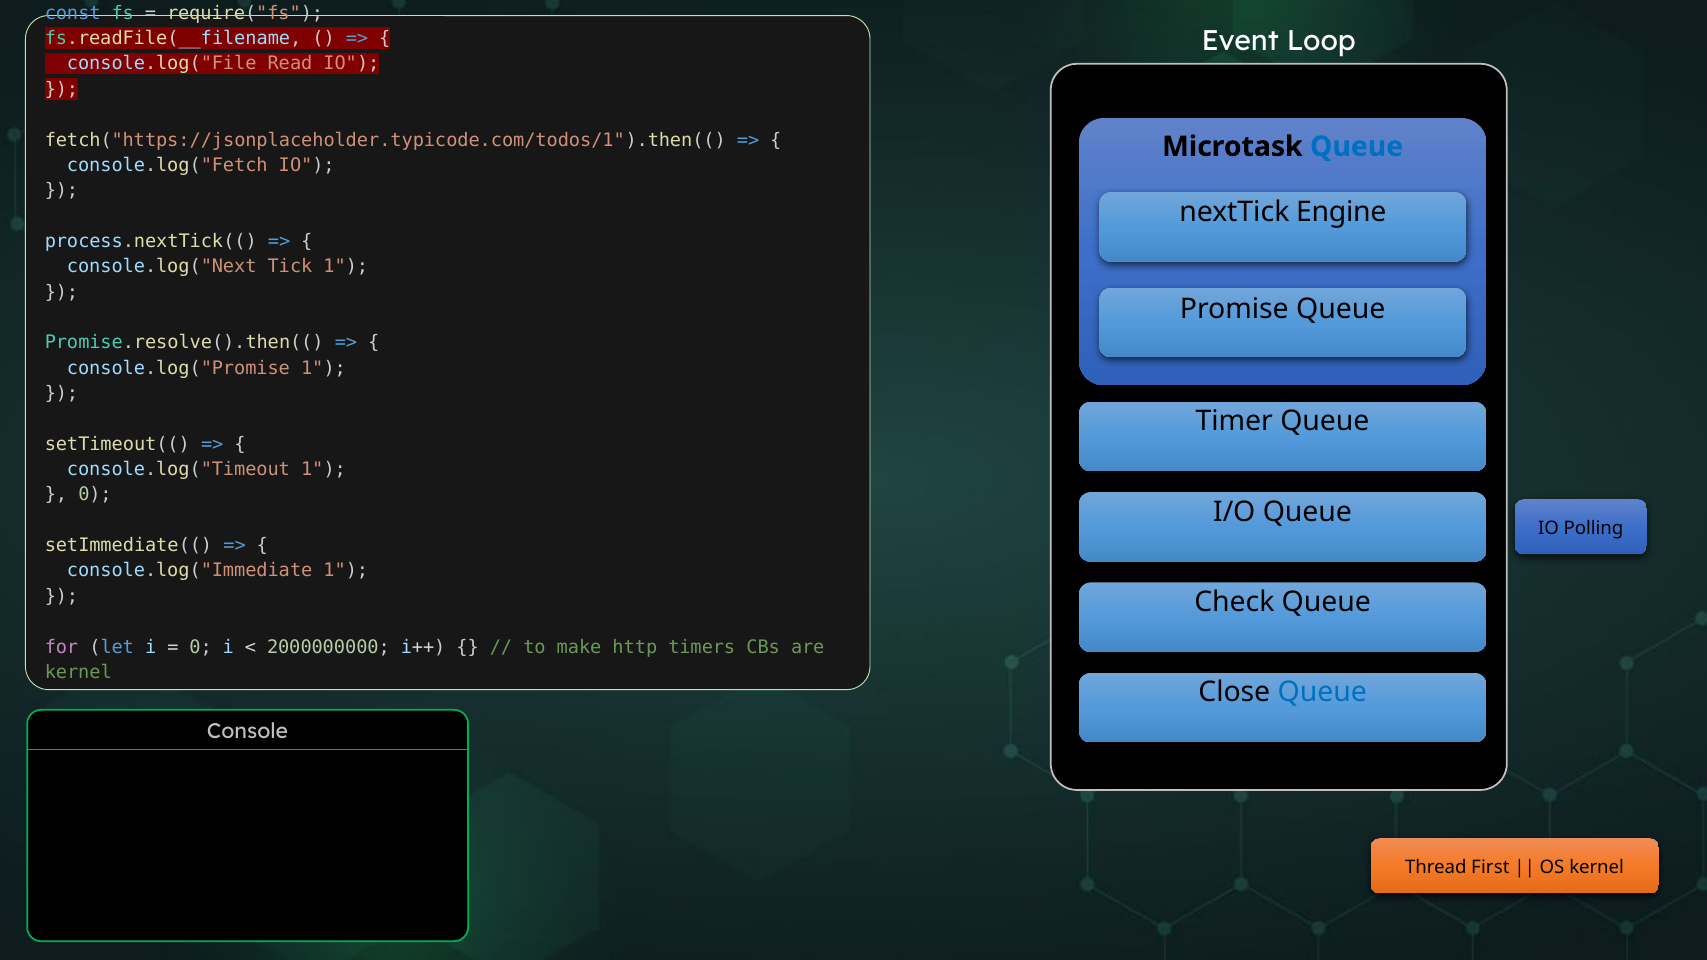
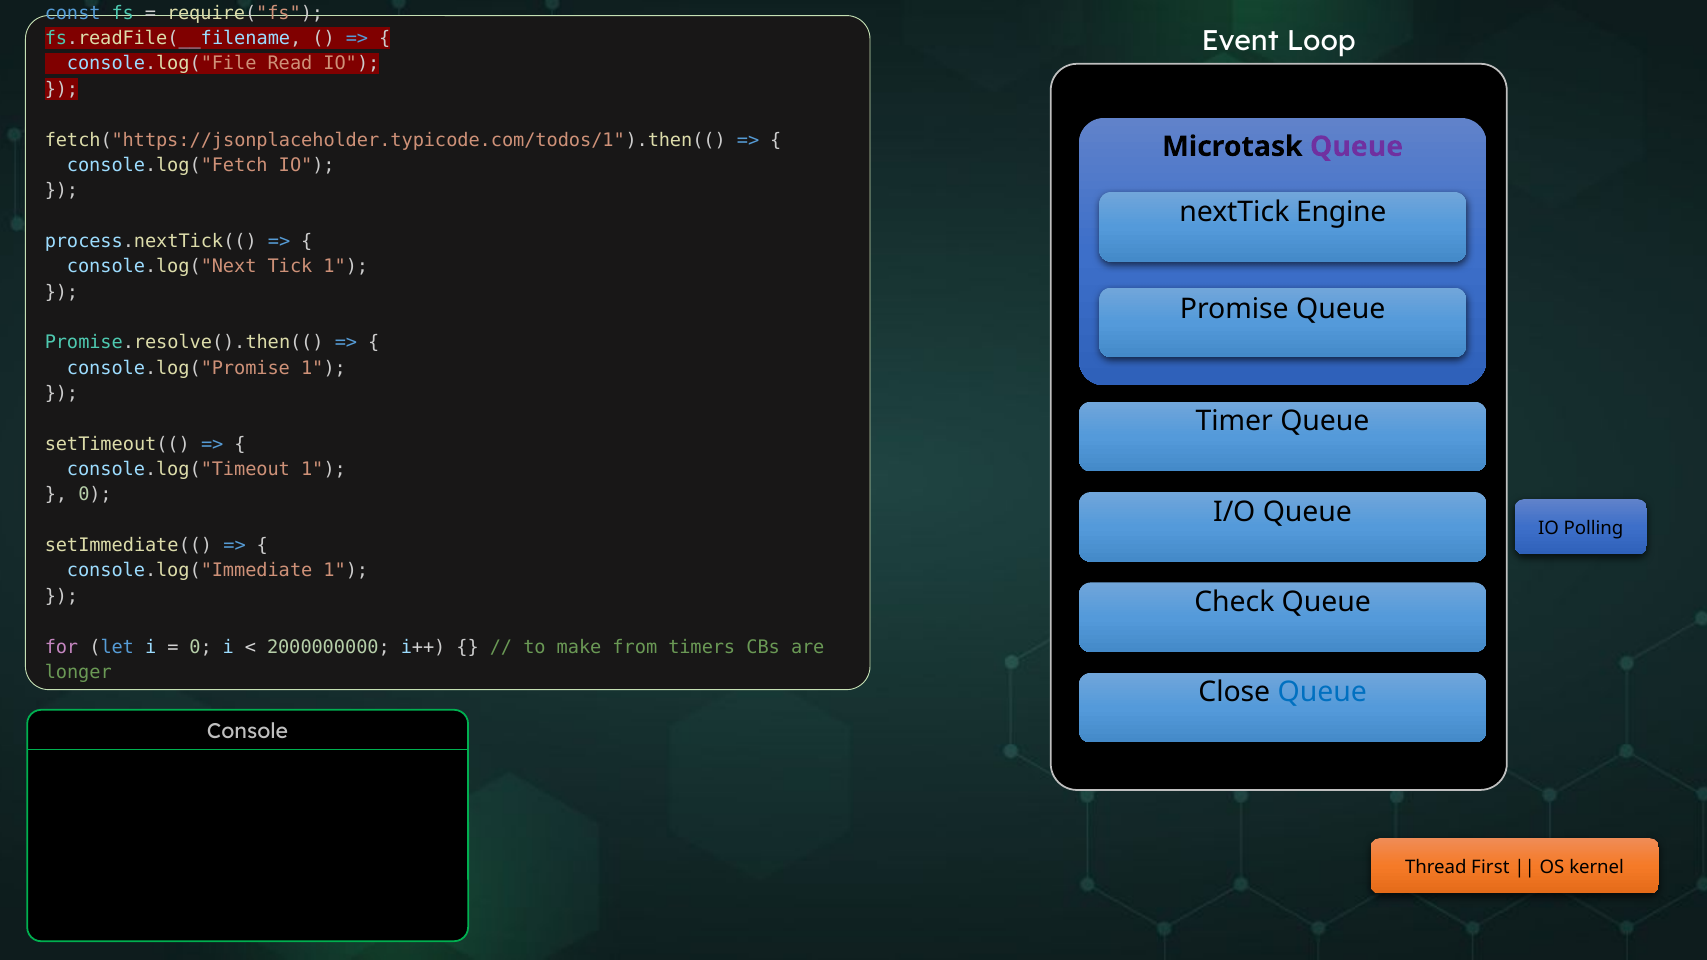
Queue colour: blue -> purple (1357, 147)
http: http -> from (635, 647)
kernel: kernel -> longer (78, 672)
